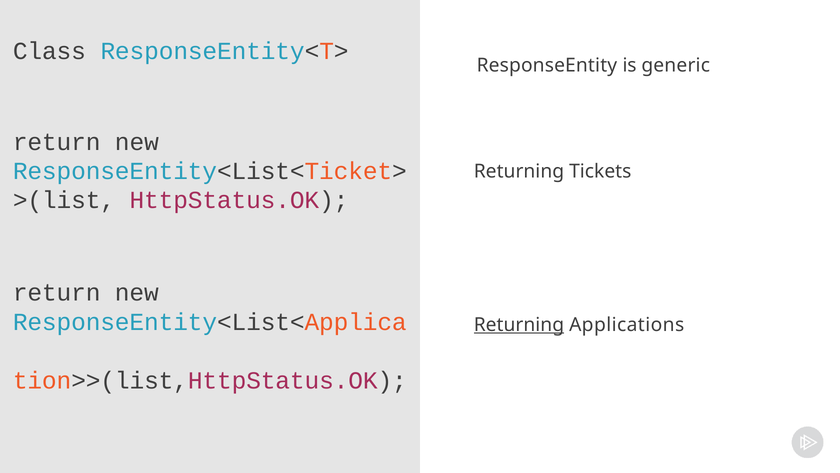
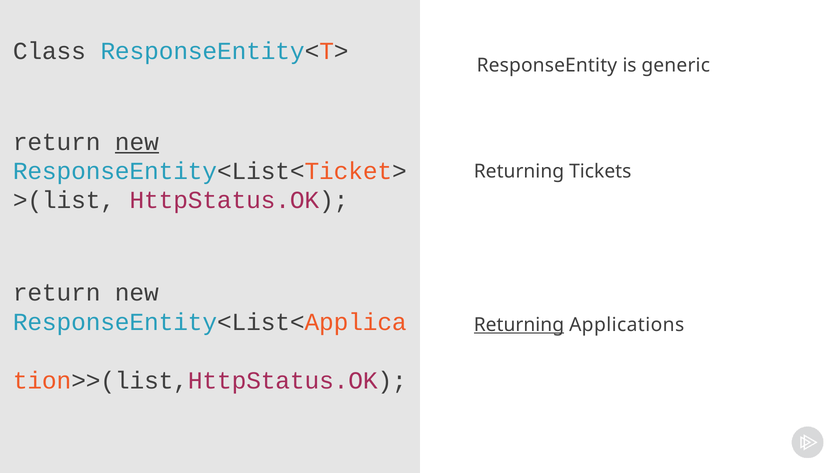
new underline: none -> present (137, 142)
